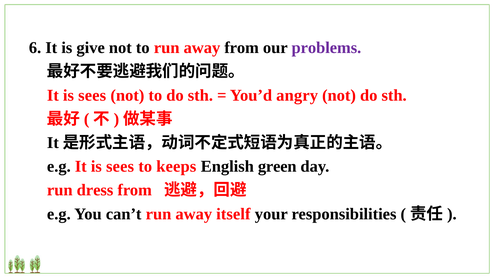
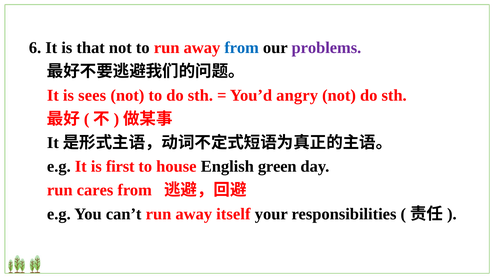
give: give -> that (91, 48)
from colour: black -> blue (242, 48)
e.g It is sees: sees -> first (120, 166)
keeps: keeps -> house (176, 166)
dress: dress -> cares (95, 190)
